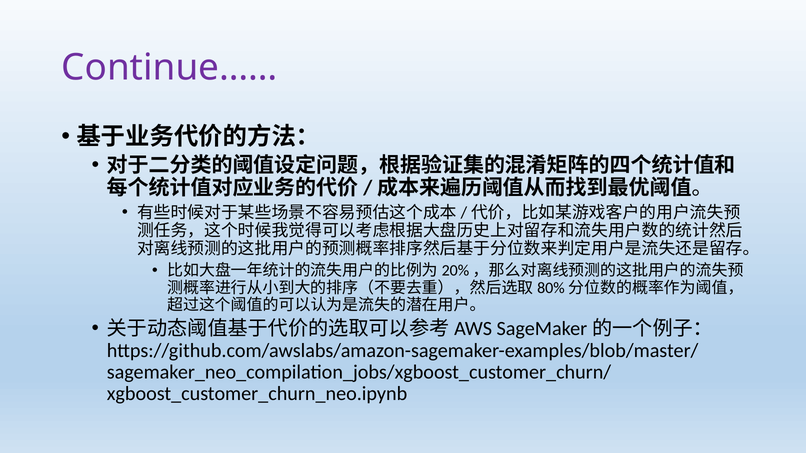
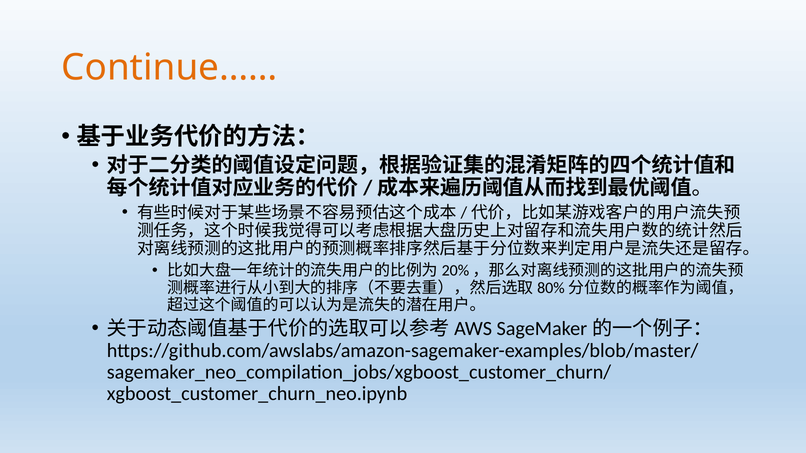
Continue…… colour: purple -> orange (170, 68)
